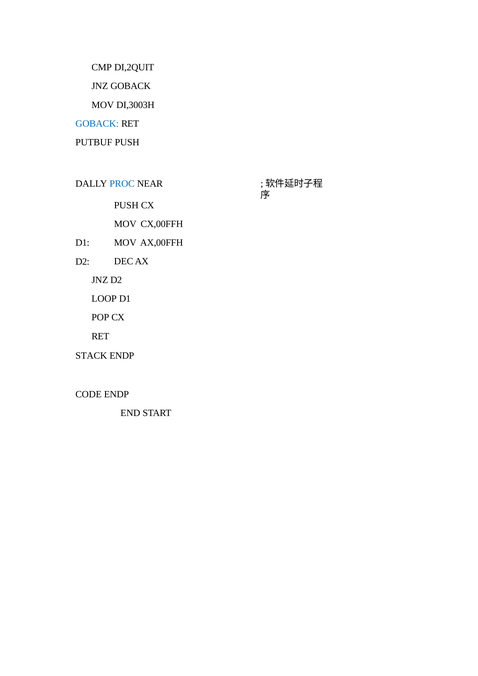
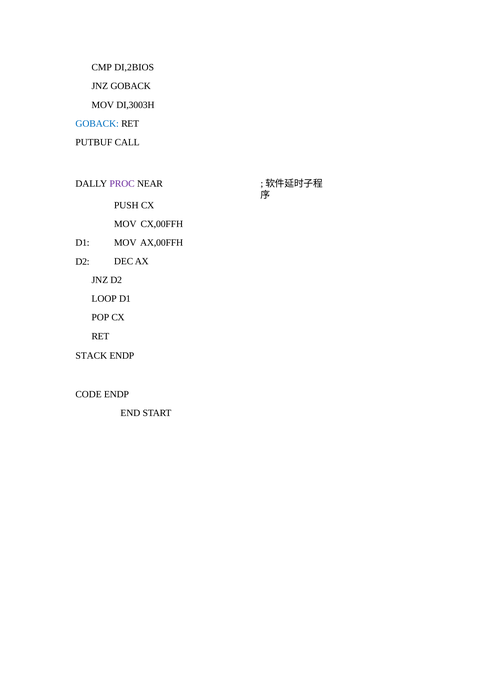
DI,2QUIT: DI,2QUIT -> DI,2BIOS (134, 67)
PUTBUF PUSH: PUSH -> CALL (127, 142)
PROC colour: blue -> purple (122, 184)
